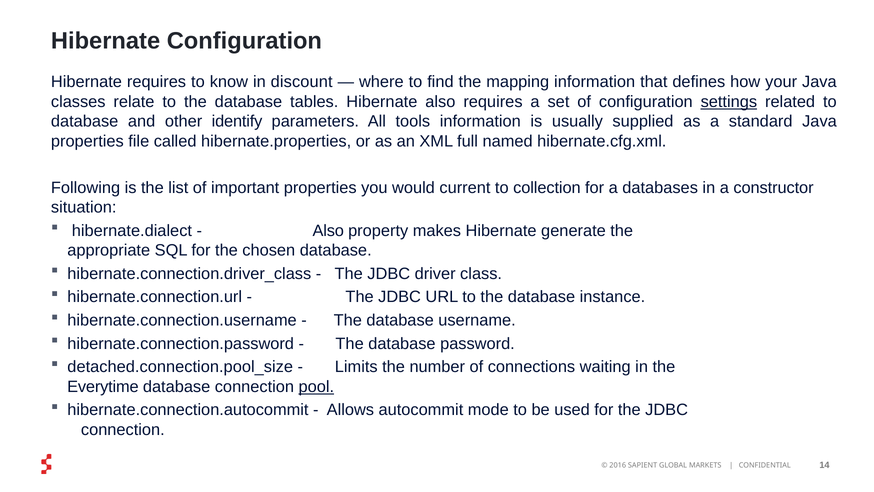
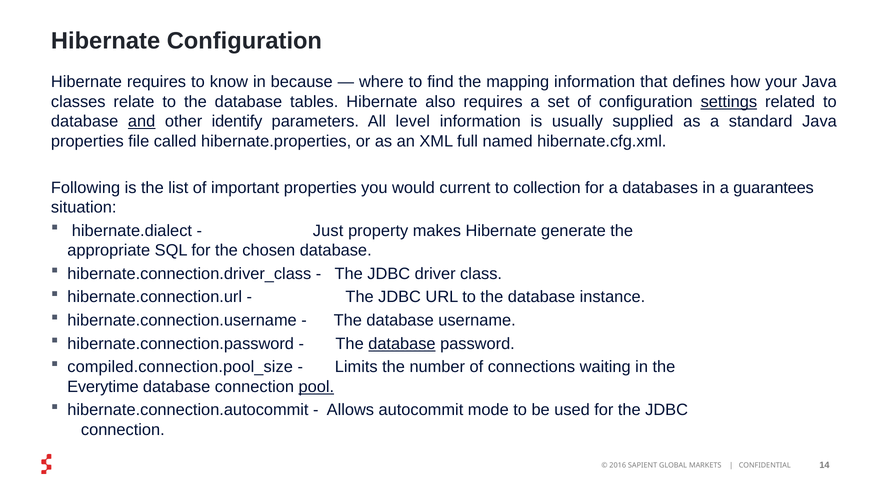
discount: discount -> because (302, 82)
and underline: none -> present (142, 121)
tools: tools -> level (413, 121)
constructor: constructor -> guarantees (774, 188)
Also: Also -> Just (328, 231)
database underline: none -> present (402, 344)
detached.connection.pool_size: detached.connection.pool_size -> compiled.connection.pool_size (180, 367)
